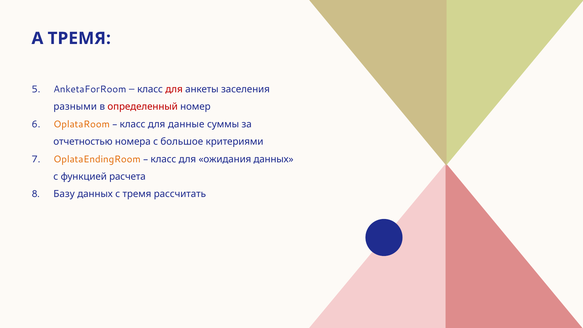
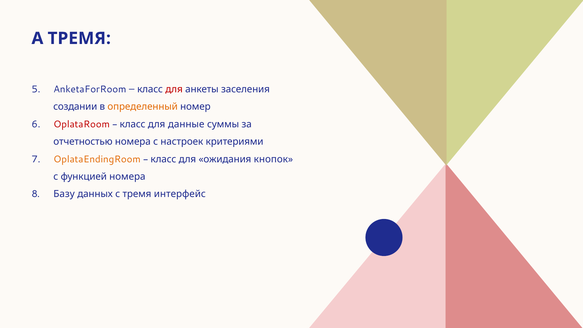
разными: разными -> создании (75, 107)
определенный colour: red -> orange (143, 107)
OplataRoom colour: orange -> red (82, 124)
большое: большое -> настроек (182, 142)
ожидания данных: данных -> кнопок (273, 159)
функцией расчета: расчета -> номера (127, 177)
рассчитать: рассчитать -> интерфейс (180, 194)
